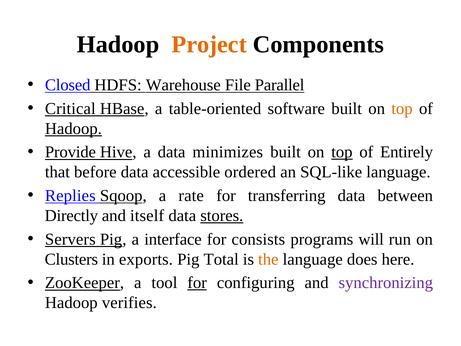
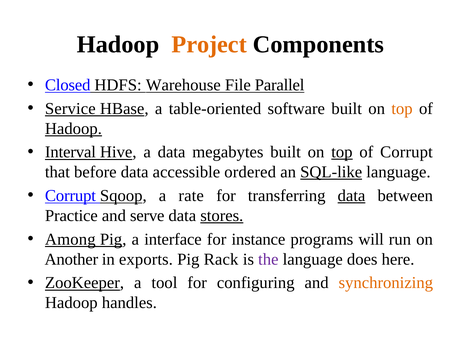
Critical: Critical -> Service (70, 108)
Provide: Provide -> Interval (70, 152)
minimizes: minimizes -> megabytes (228, 152)
of Entirely: Entirely -> Corrupt (406, 152)
SQL-like underline: none -> present (331, 172)
Replies: Replies -> Corrupt (70, 196)
data underline: none -> present (352, 196)
Directly: Directly -> Practice (71, 215)
itself: itself -> serve (147, 215)
Servers: Servers -> Among (70, 239)
consists: consists -> instance (258, 239)
Clusters: Clusters -> Another (71, 259)
Total: Total -> Rack (221, 259)
the colour: orange -> purple (268, 259)
for underline: present -> none (197, 283)
synchronizing colour: purple -> orange (386, 283)
verifies: verifies -> handles (129, 303)
